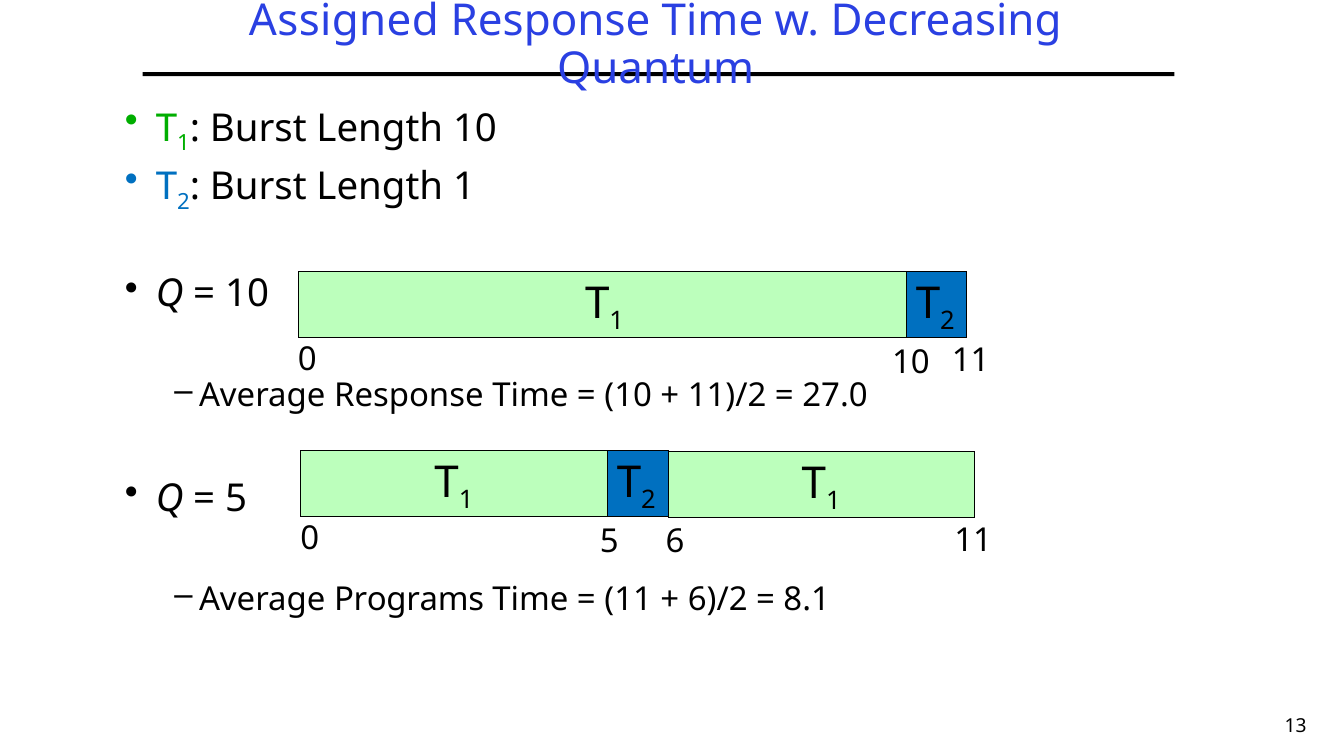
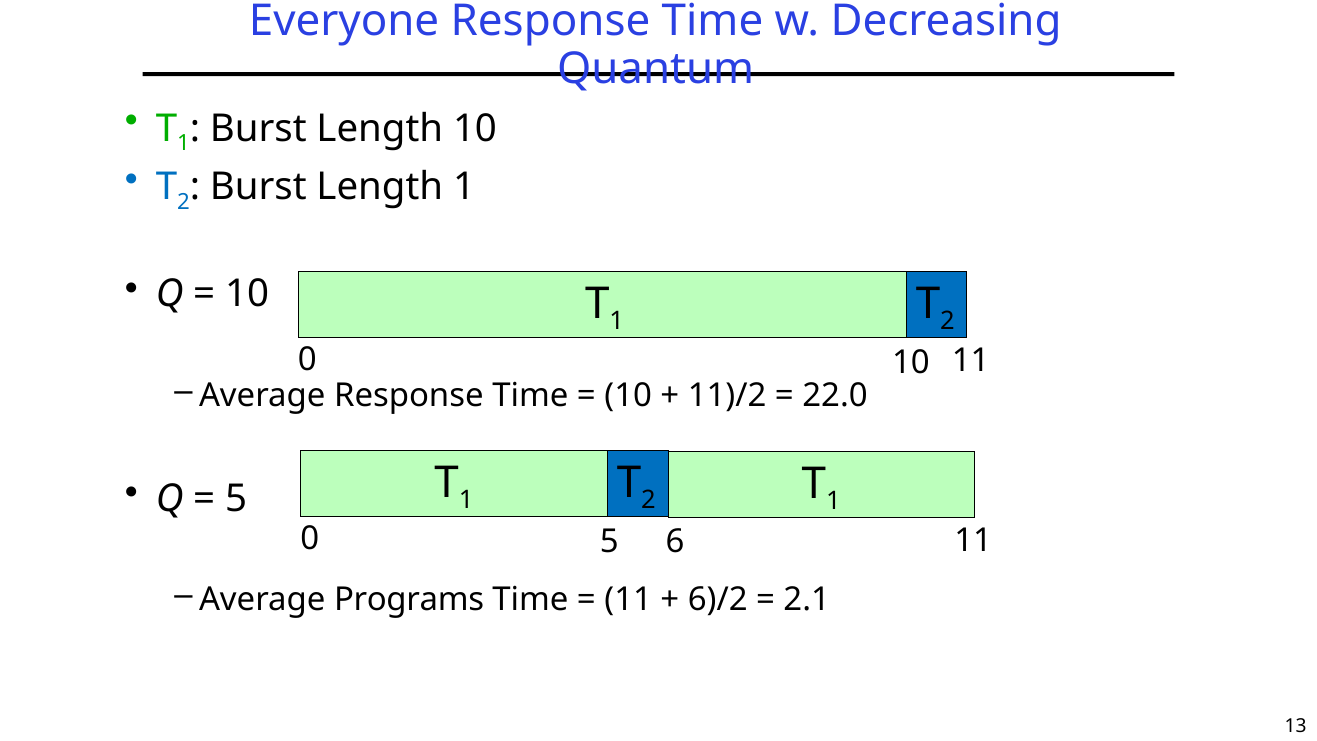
Assigned: Assigned -> Everyone (344, 21)
27.0: 27.0 -> 22.0 (835, 395)
8.1: 8.1 -> 2.1 (807, 600)
